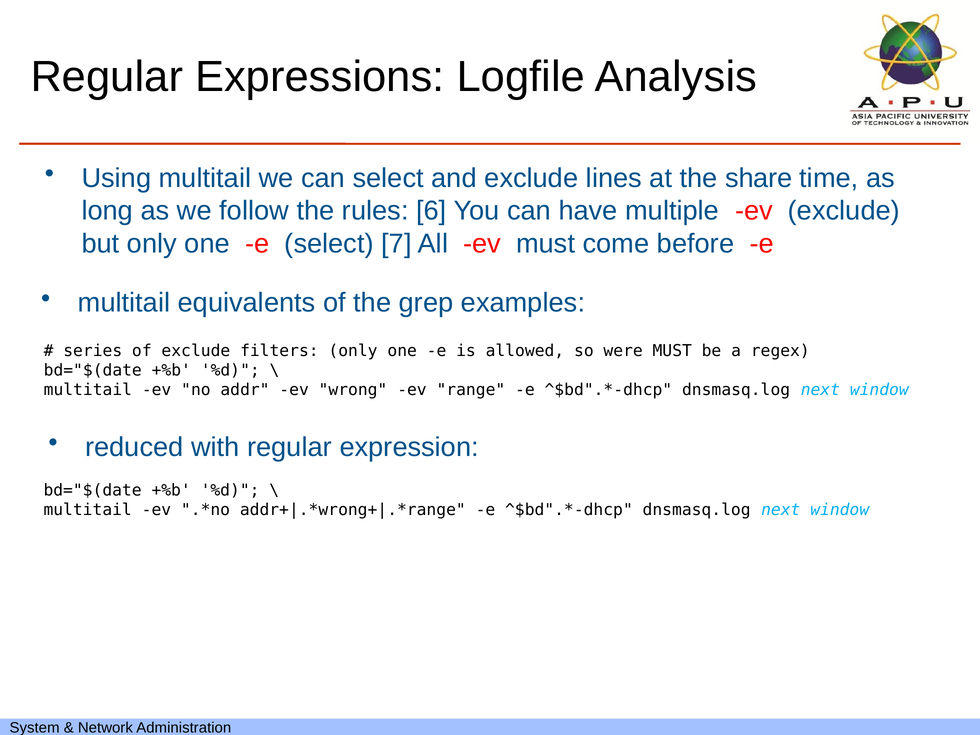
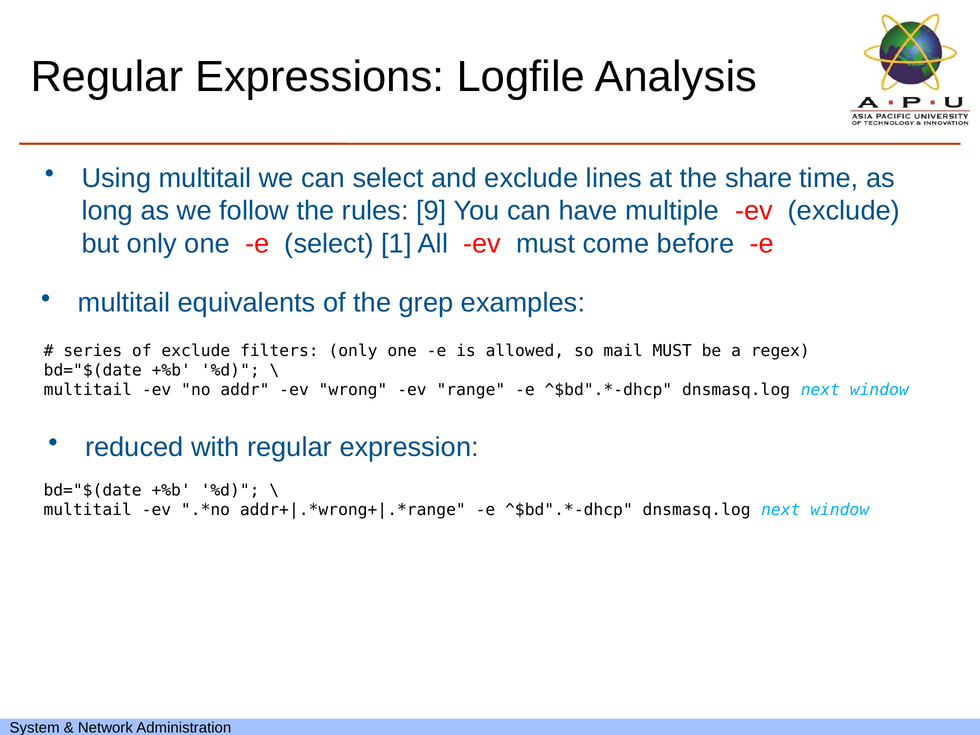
6: 6 -> 9 (431, 211)
7: 7 -> 1 (396, 244)
were: were -> mail (623, 351)
